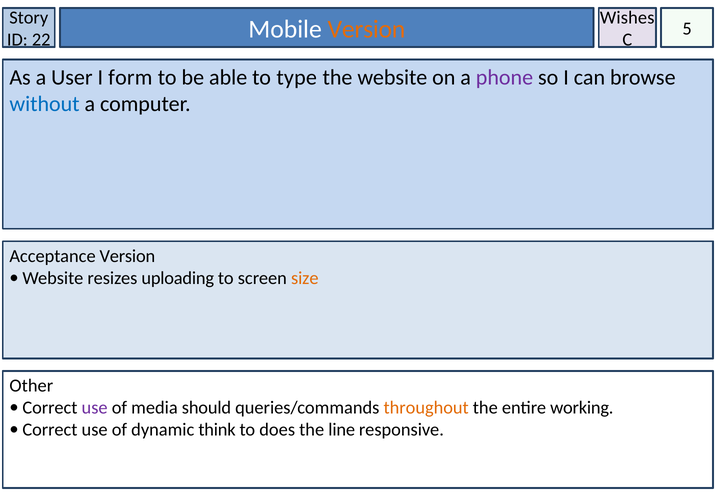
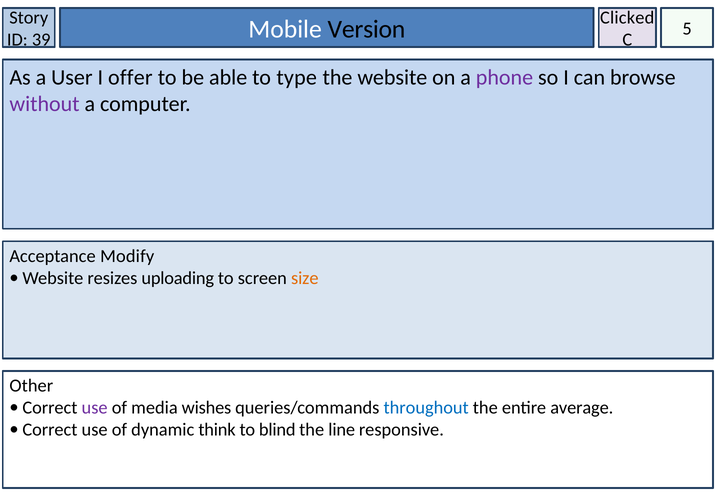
Wishes: Wishes -> Clicked (627, 18)
22: 22 -> 39 (41, 40)
Version colour: orange -> black (366, 29)
form: form -> offer (130, 78)
without colour: blue -> purple (45, 104)
Acceptance Version: Version -> Modify (127, 256)
should: should -> wishes (206, 408)
throughout colour: orange -> blue (426, 408)
working: working -> average (582, 408)
does: does -> blind (277, 430)
